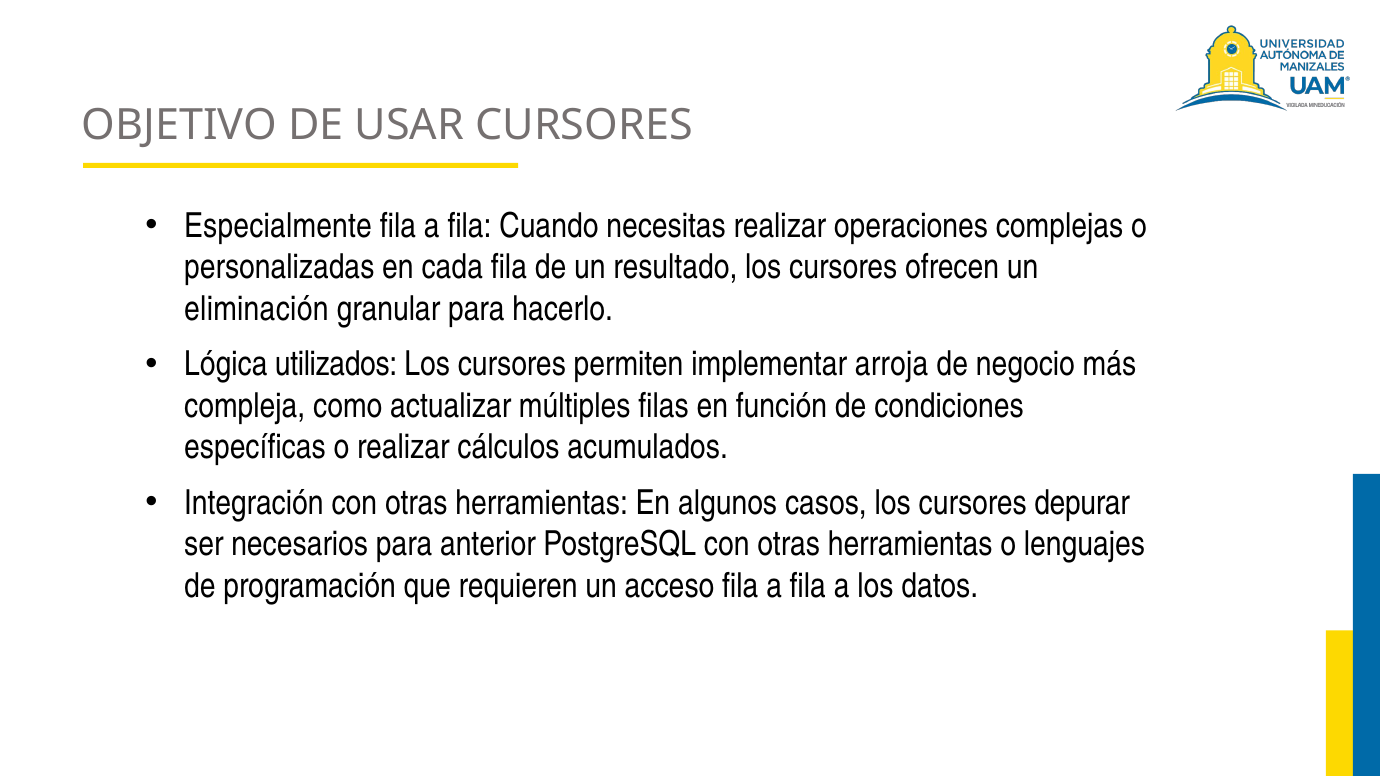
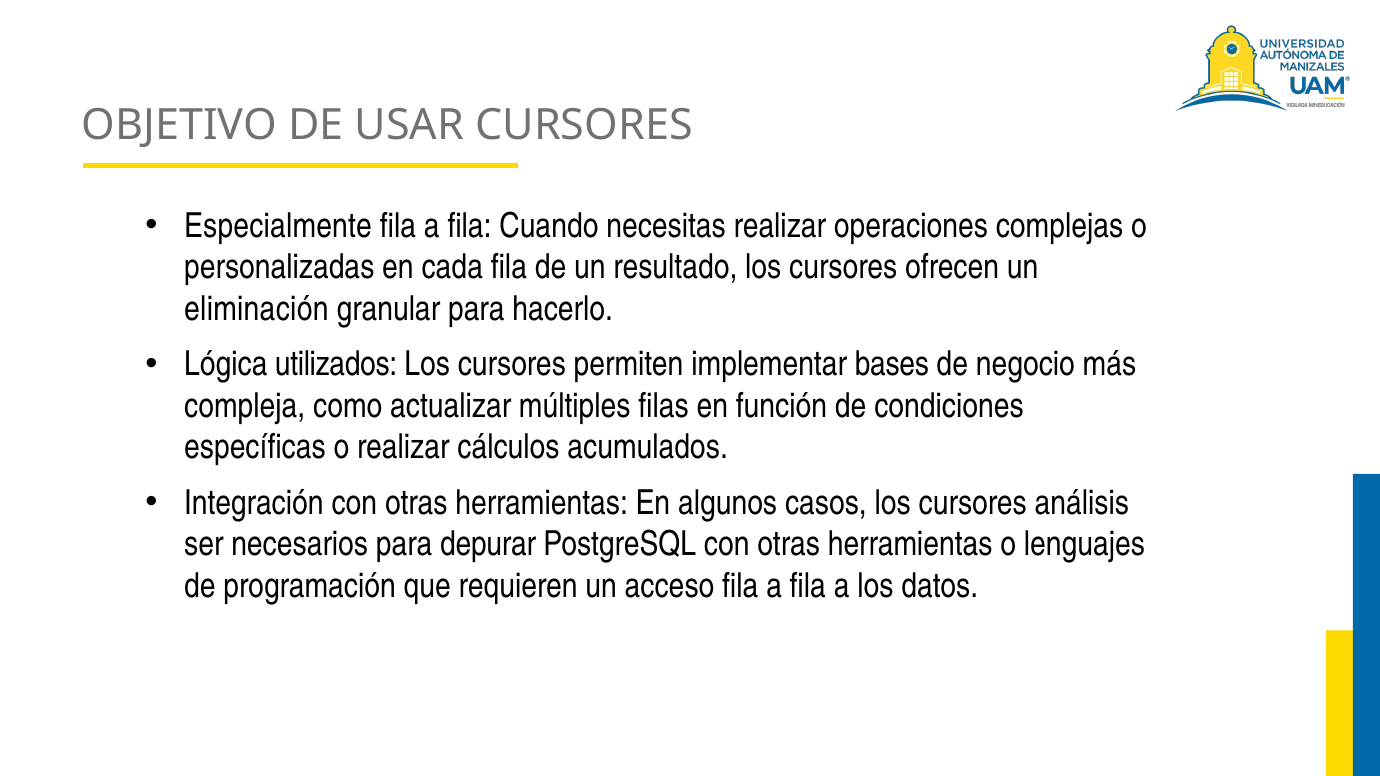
arroja: arroja -> bases (892, 365)
depurar: depurar -> análisis (1082, 503)
anterior: anterior -> depurar (488, 545)
